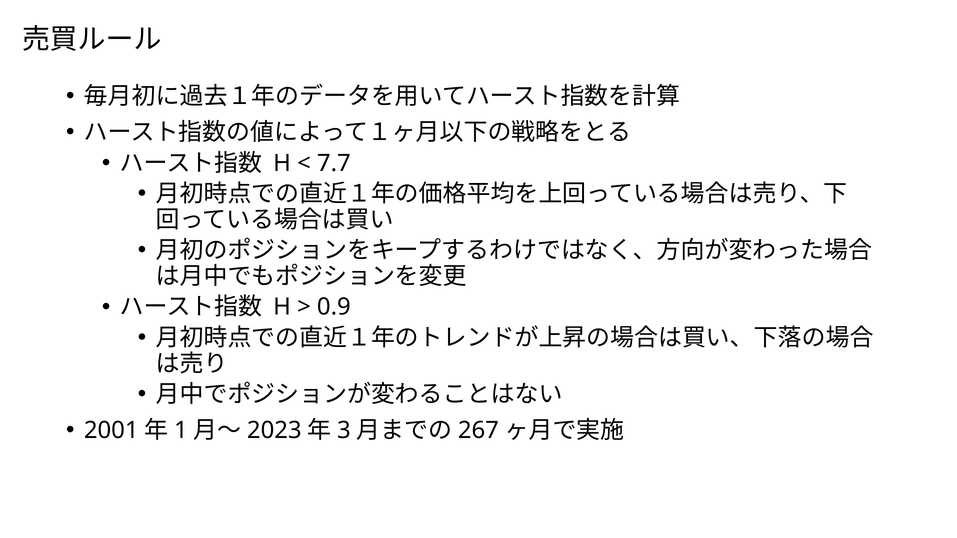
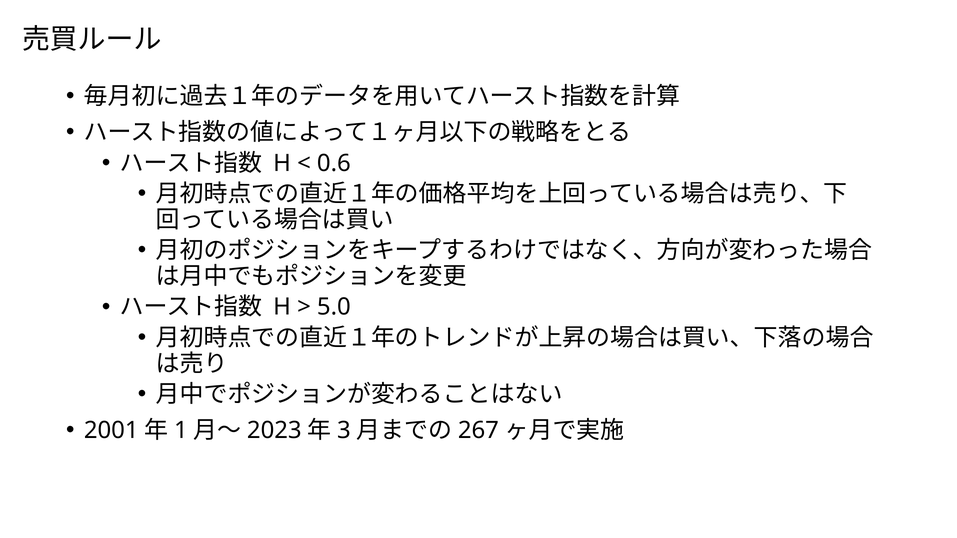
7.7: 7.7 -> 0.6 (334, 163)
0.9: 0.9 -> 5.0 (334, 307)
